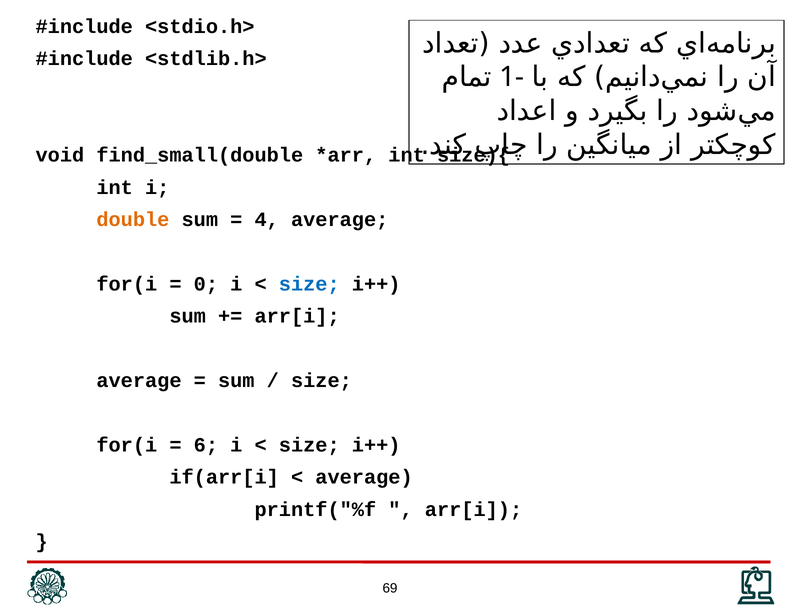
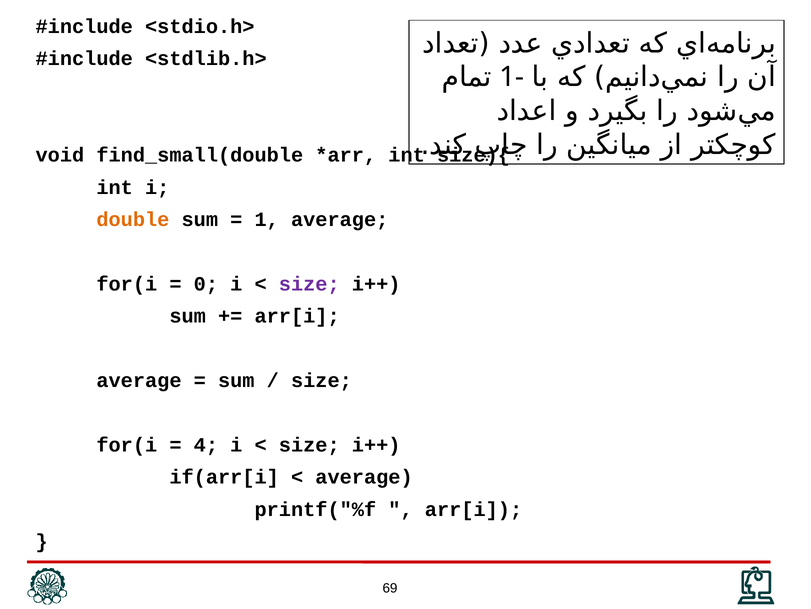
4: 4 -> 1 (267, 219)
size colour: blue -> purple (309, 284)
6: 6 -> 4 (206, 444)
